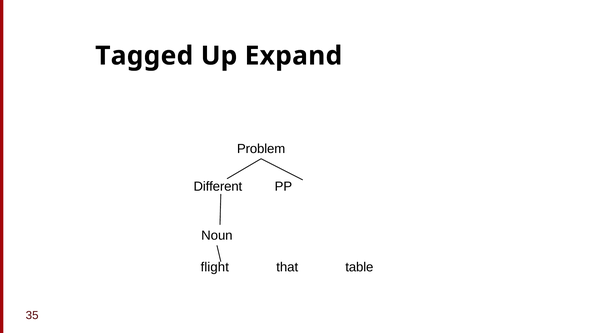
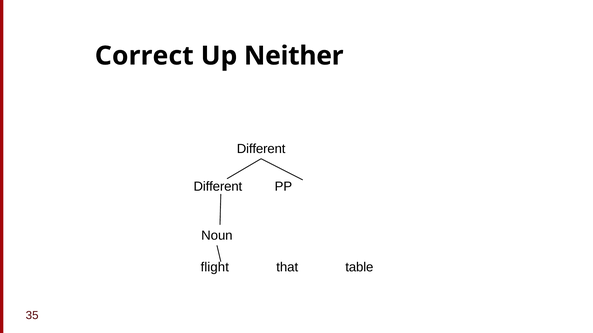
Tagged: Tagged -> Correct (144, 56)
Expand: Expand -> Neither (294, 56)
Problem: Problem -> Different (261, 149)
